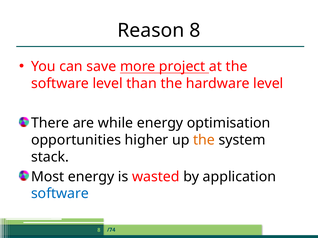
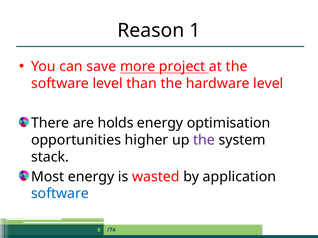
Reason 8: 8 -> 1 (195, 30)
while: while -> holds (116, 123)
the colour: orange -> purple (204, 140)
